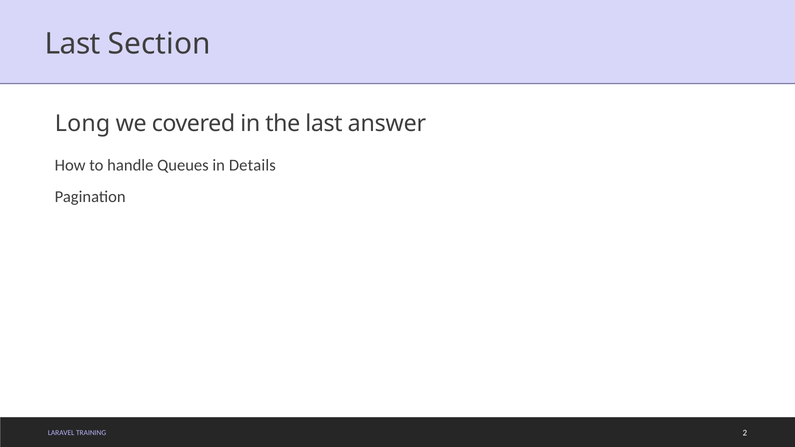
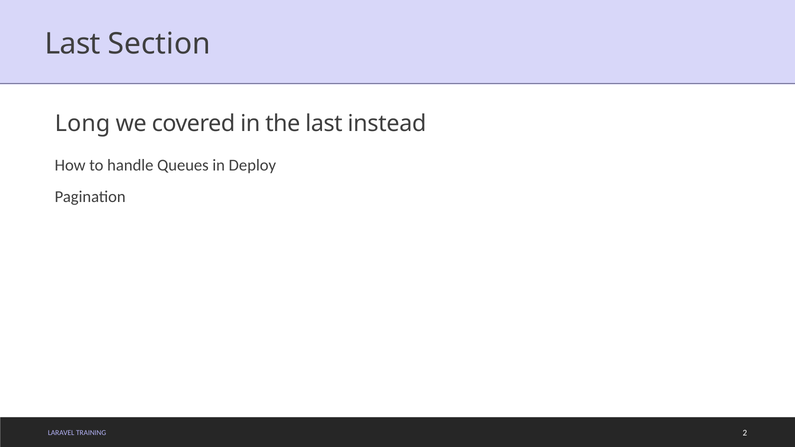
answer: answer -> instead (387, 124)
Details: Details -> Deploy (252, 165)
